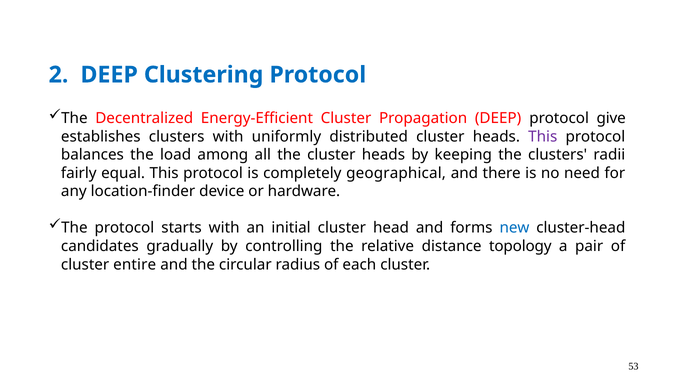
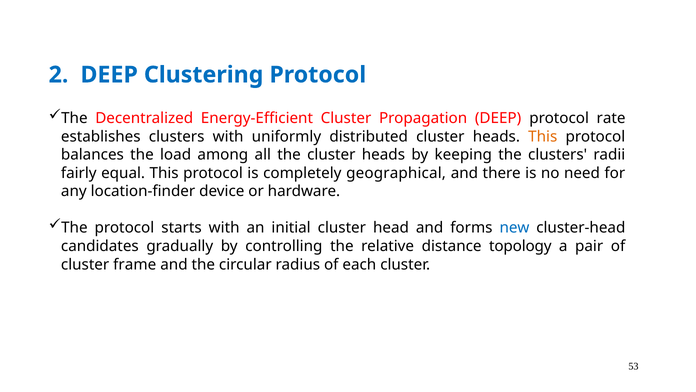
give: give -> rate (611, 118)
This colour: purple -> orange (543, 136)
entire: entire -> frame (135, 264)
